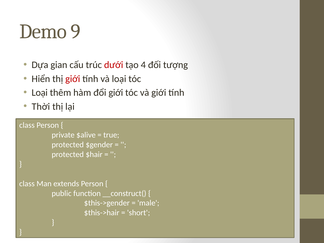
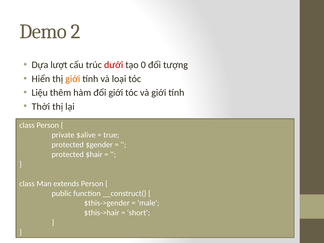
9: 9 -> 2 (75, 31)
gian: gian -> lượt (59, 65)
4: 4 -> 0 (143, 65)
giới colour: red -> orange (73, 79)
Loại: Loại -> Liệu (40, 93)
